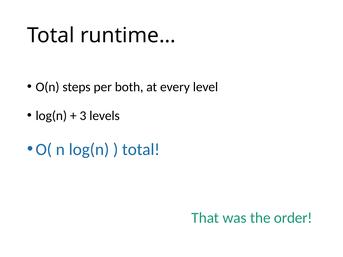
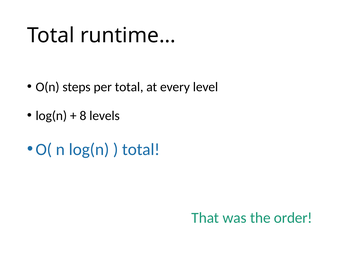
per both: both -> total (129, 87)
3: 3 -> 8 (83, 116)
